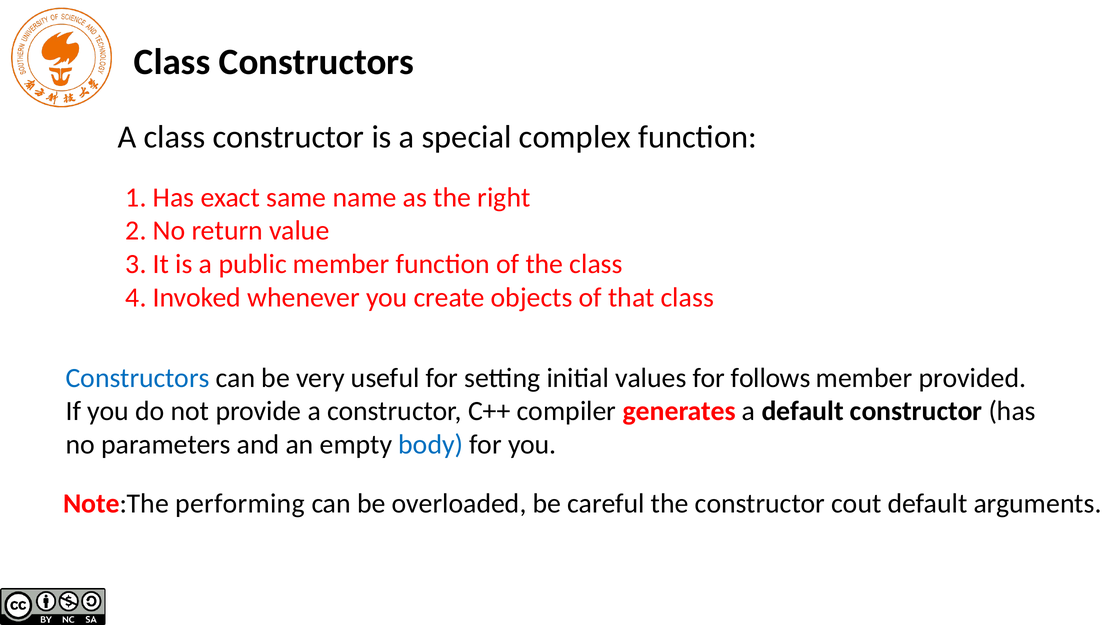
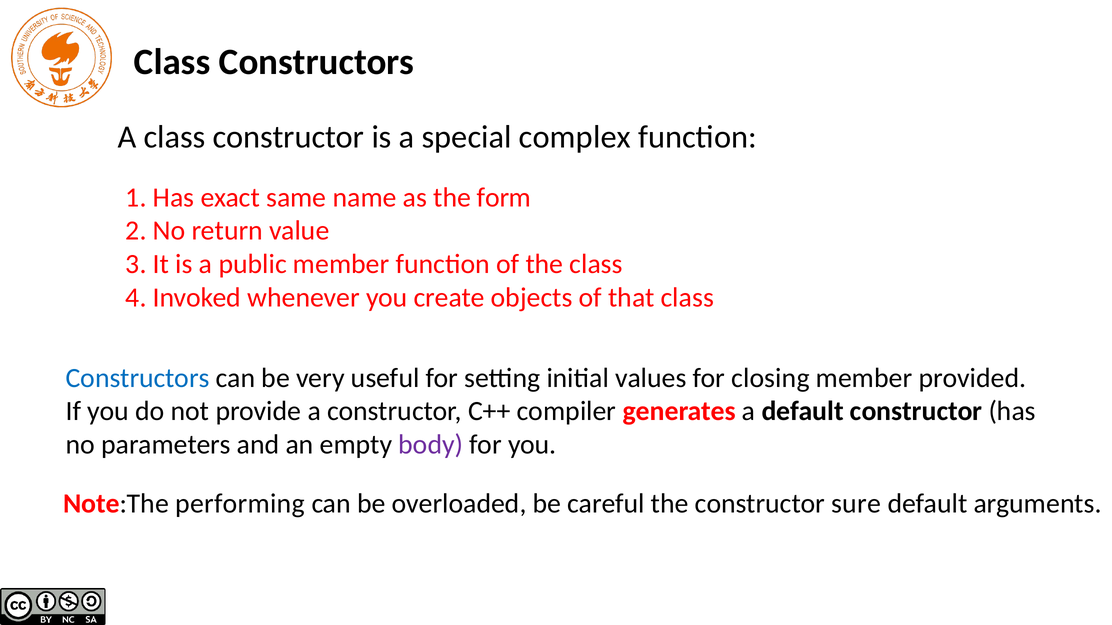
right: right -> form (504, 198)
follows: follows -> closing (770, 378)
body colour: blue -> purple (431, 445)
cout: cout -> sure (856, 504)
